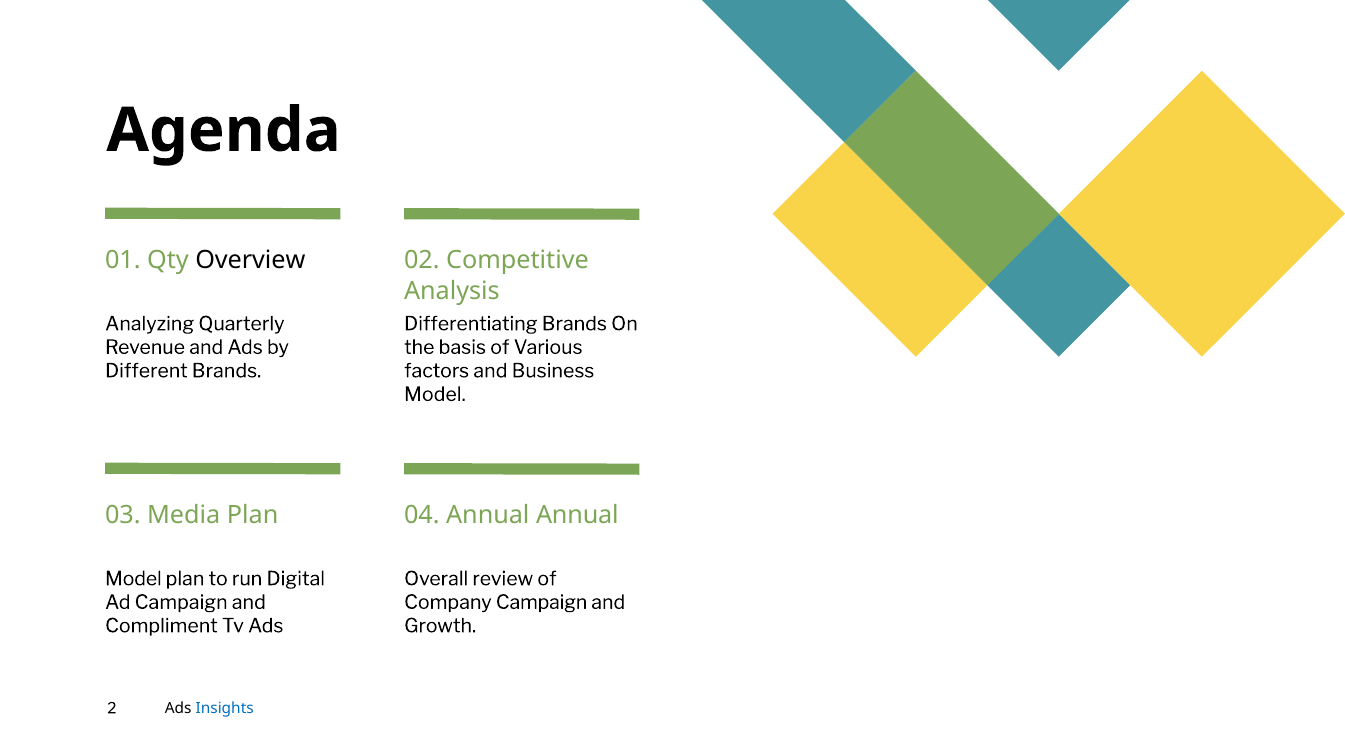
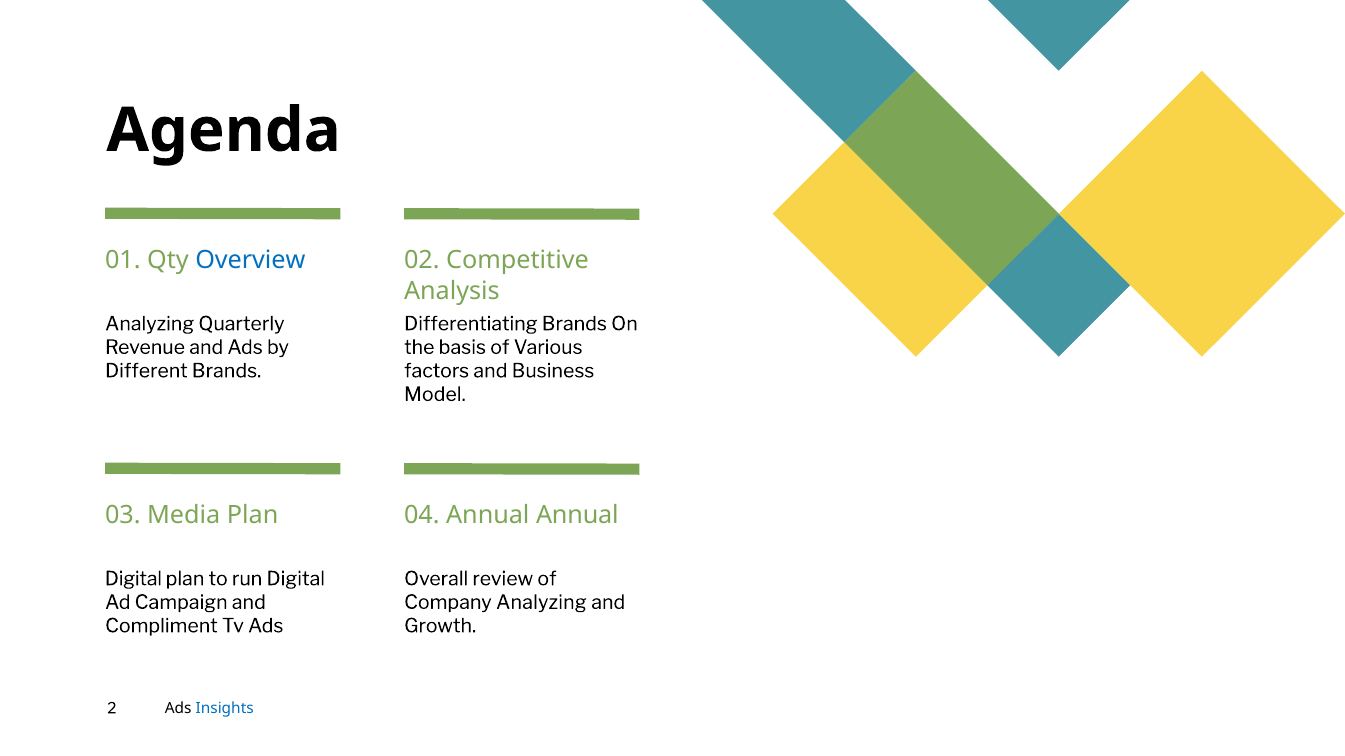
Overview colour: black -> blue (250, 261)
Model: Model -> Digital (133, 579)
Company Campaign: Campaign -> Analyzing (541, 603)
